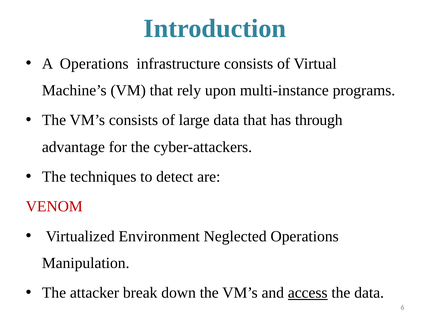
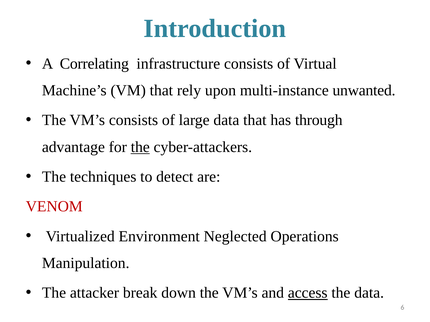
A Operations: Operations -> Correlating (94, 64)
programs: programs -> unwanted (364, 91)
the underline: none -> present (140, 147)
